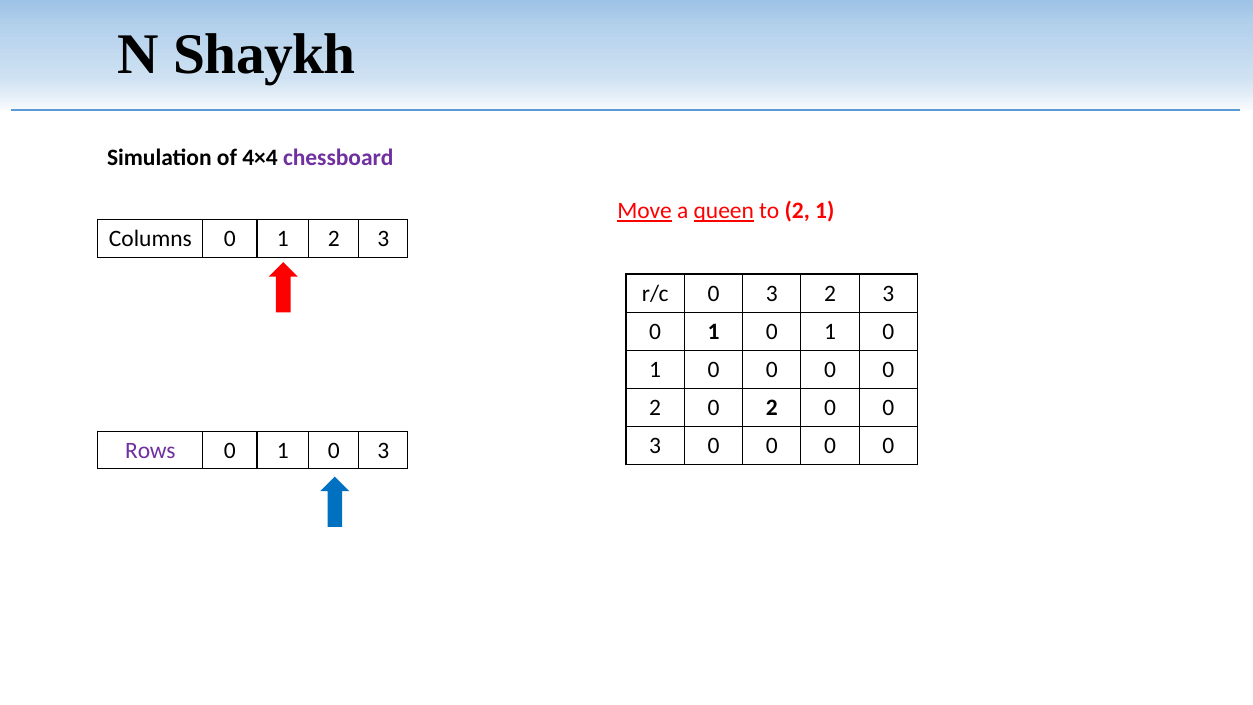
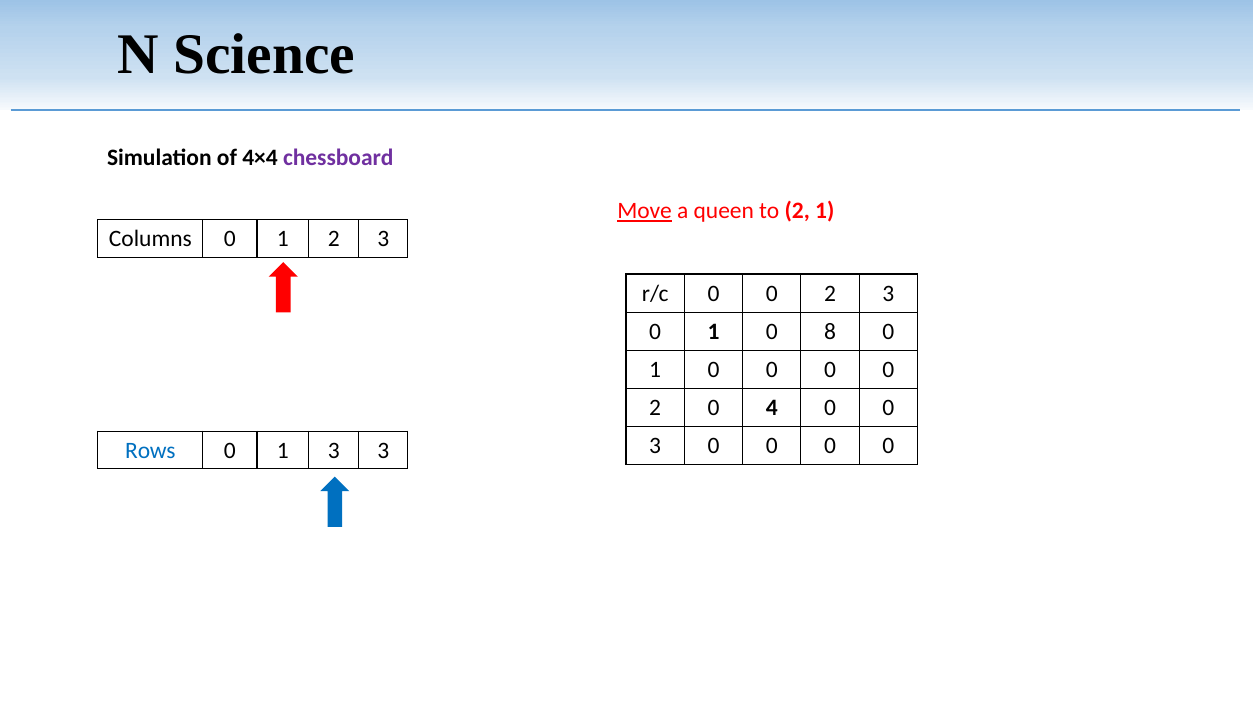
Shaykh: Shaykh -> Science (264, 55)
queen underline: present -> none (724, 211)
r/c 0 3: 3 -> 0 (772, 293)
1: 1 -> 8 (830, 331)
2 0 2: 2 -> 4 (772, 408)
Rows colour: purple -> blue (150, 450)
0: 0 -> 3 (334, 450)
